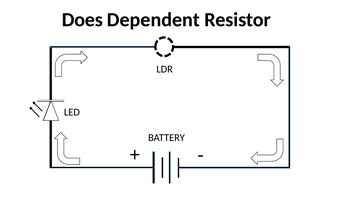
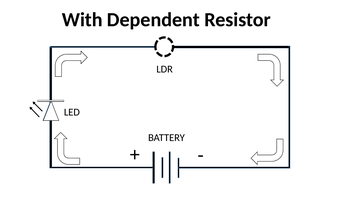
Does: Does -> With (82, 20)
